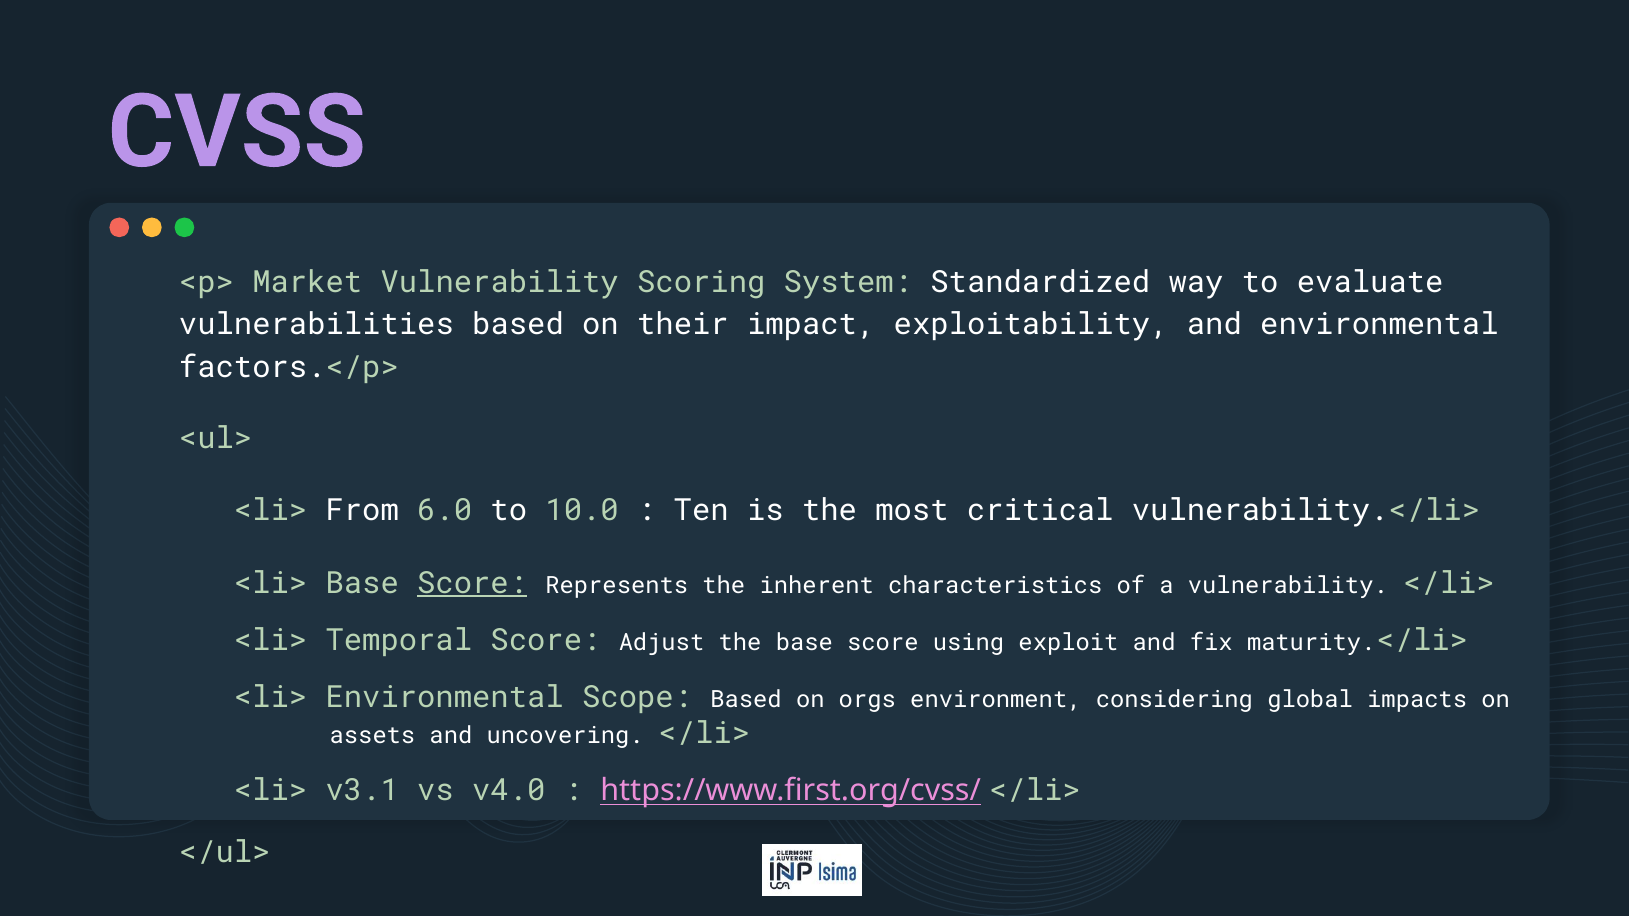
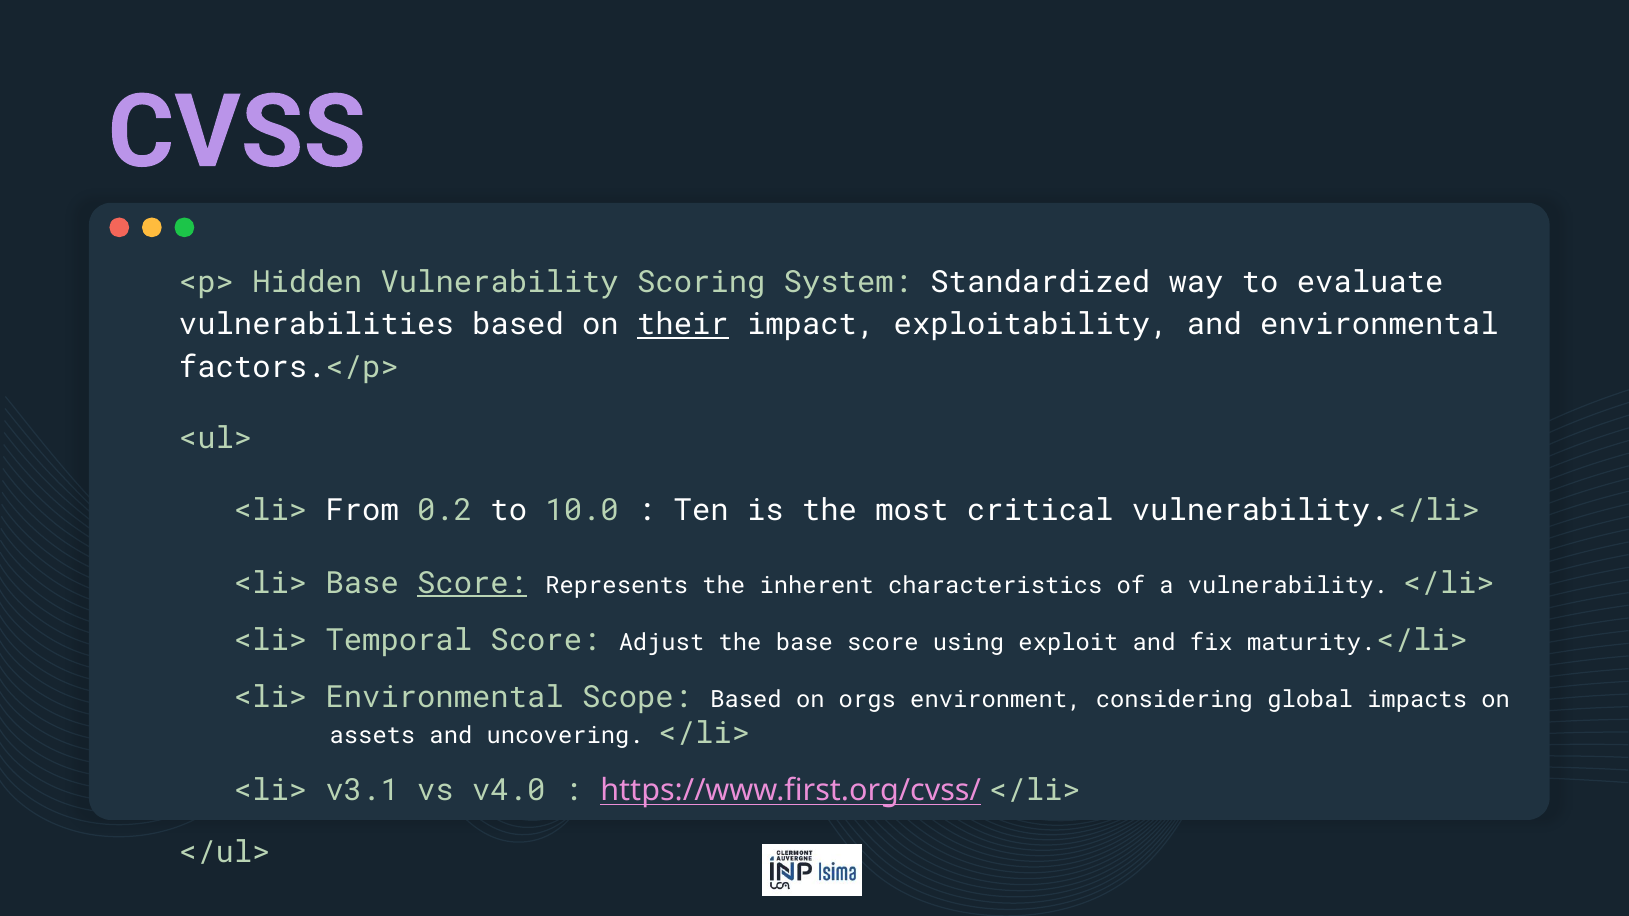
Market: Market -> Hidden (307, 283)
their underline: none -> present (683, 325)
6.0: 6.0 -> 0.2 (445, 511)
